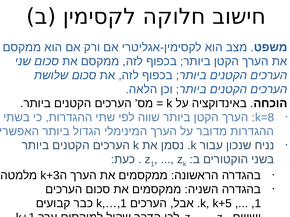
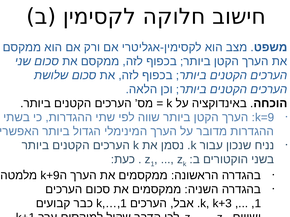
k=8: k=8 -> k=9 (265, 118)
k+3: k+3 -> k+9 (50, 176)
k+5: k+5 -> k+3 (222, 204)
